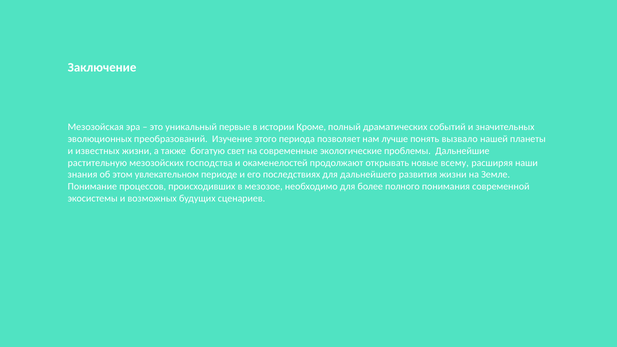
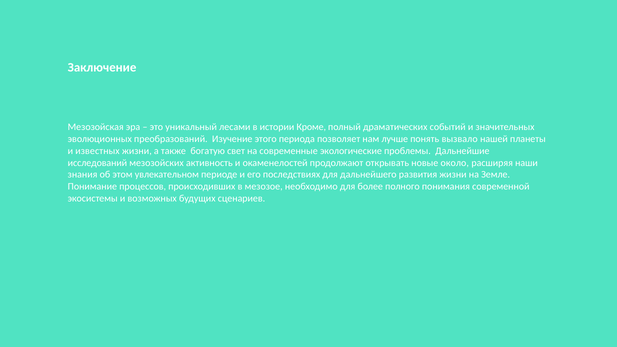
первые: первые -> лесами (235, 127)
растительную: растительную -> исследований (97, 163)
господства: господства -> активность (209, 163)
всему: всему -> около (455, 163)
